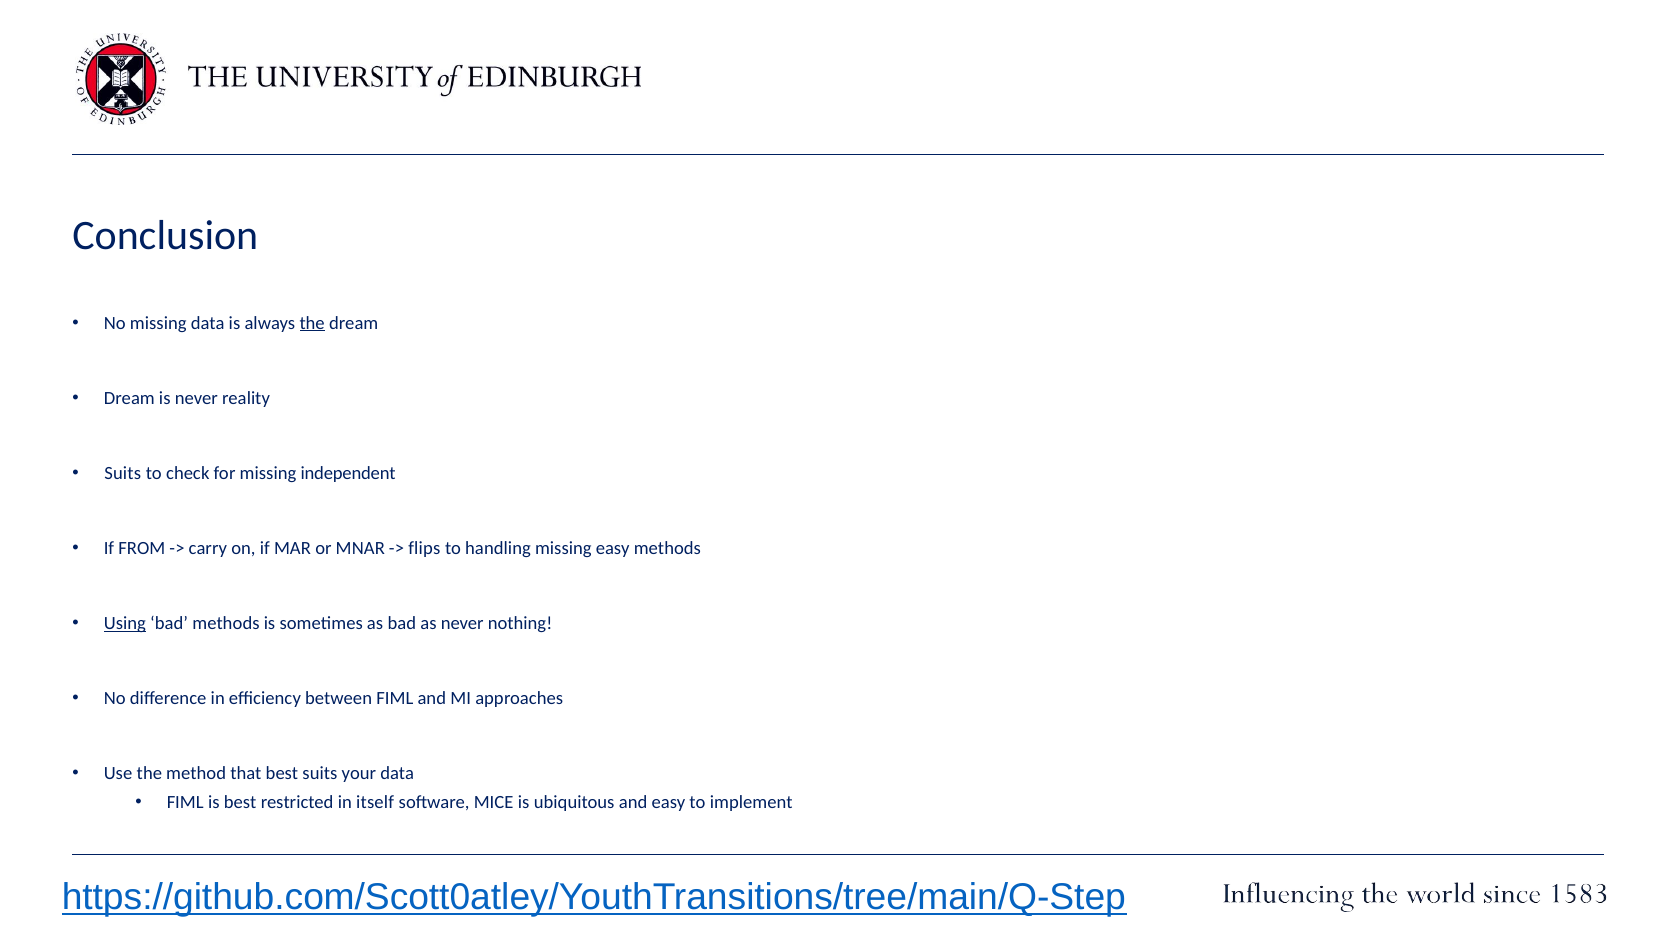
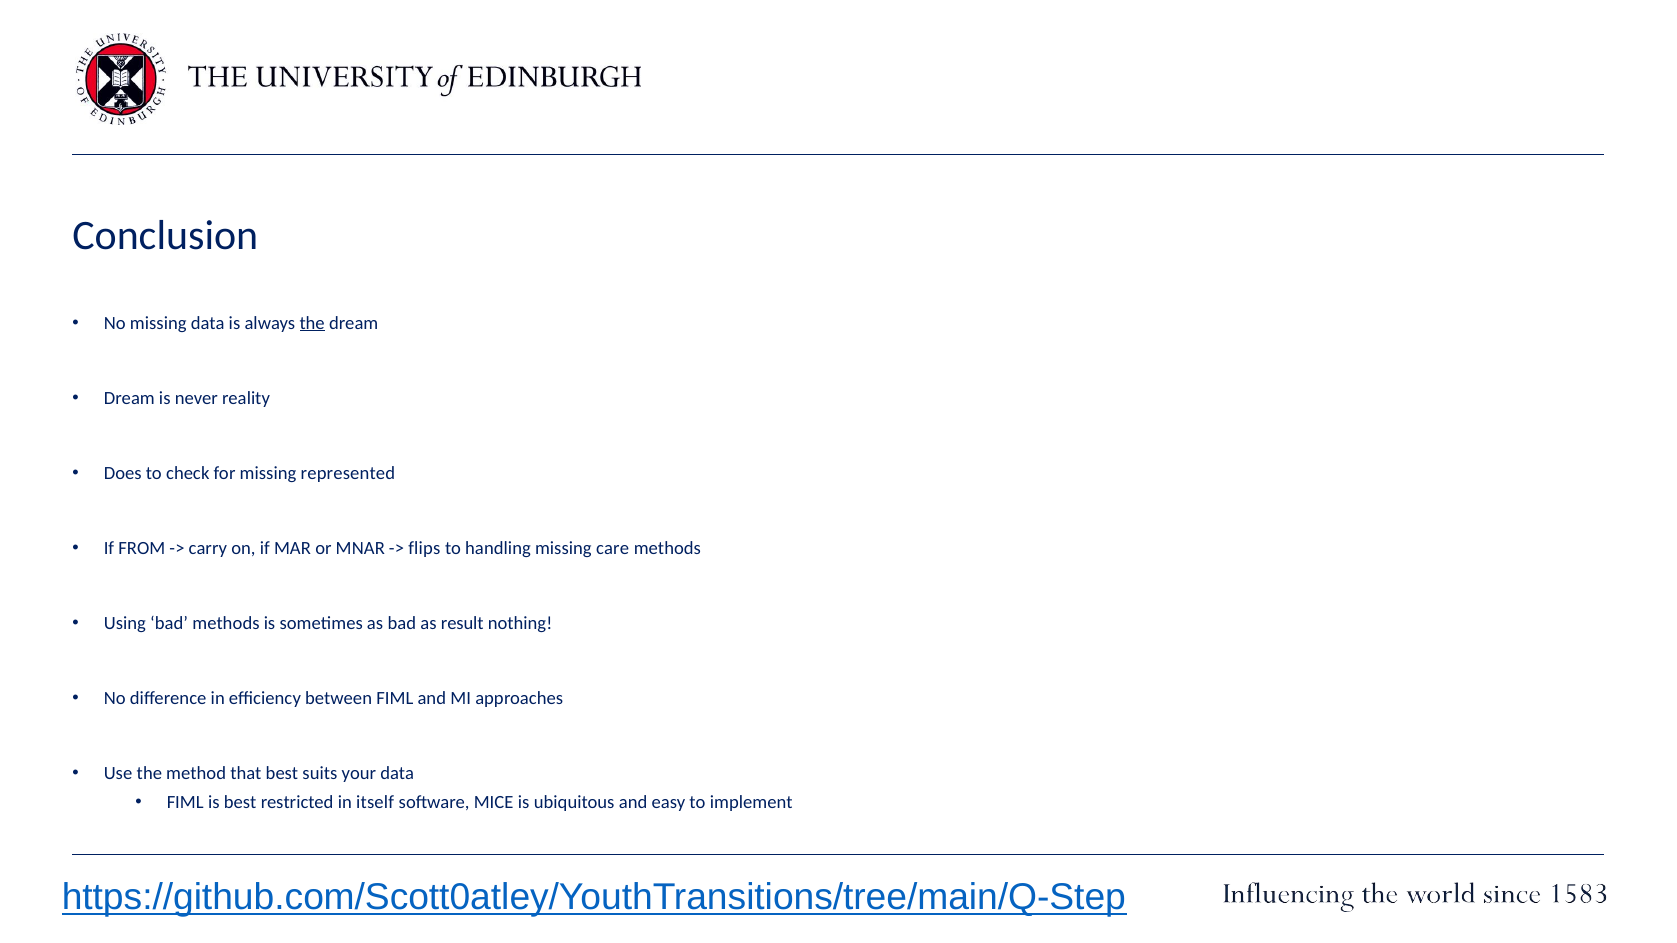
Suits: Suits -> Does (123, 473)
independent: independent -> represented (348, 473)
missing easy: easy -> care (613, 548)
Using underline: present -> none (125, 624)
as never: never -> result (462, 624)
